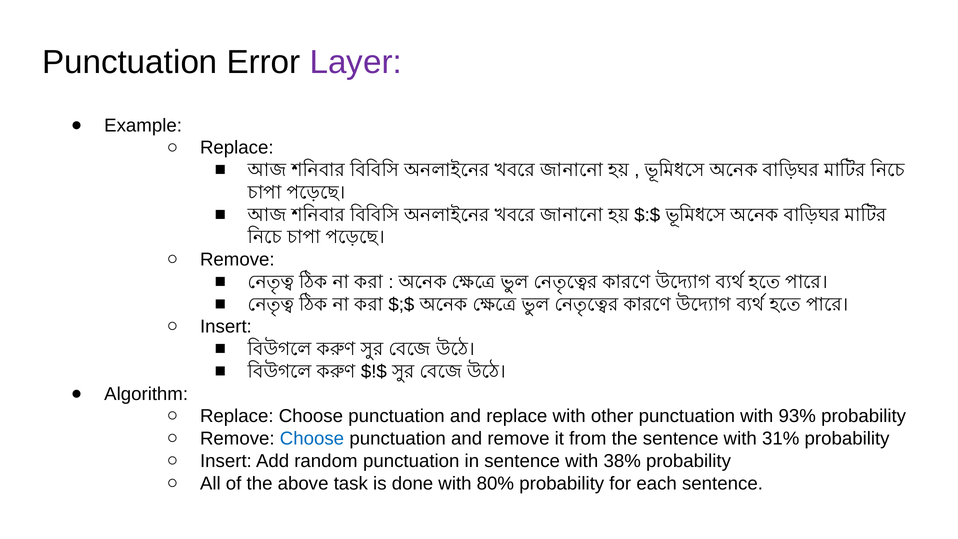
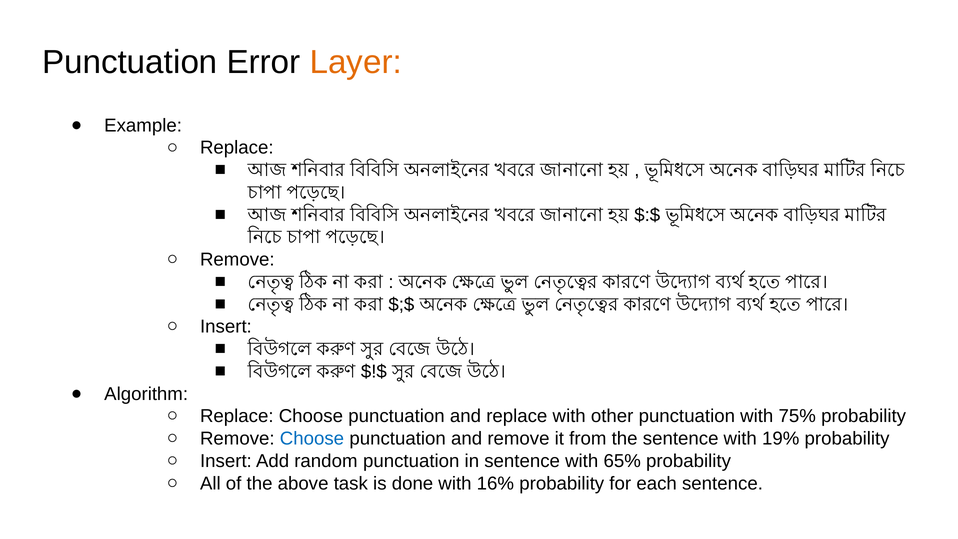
Layer colour: purple -> orange (356, 62)
93%: 93% -> 75% (797, 416)
31%: 31% -> 19% (781, 439)
38%: 38% -> 65% (622, 461)
80%: 80% -> 16% (495, 483)
